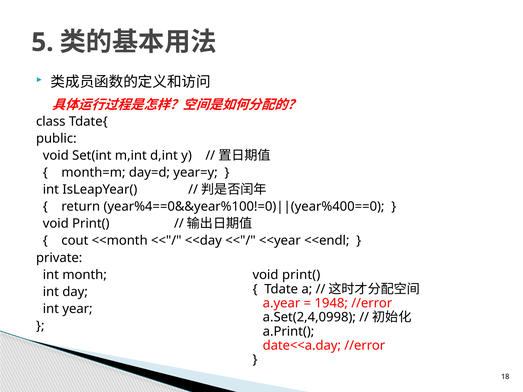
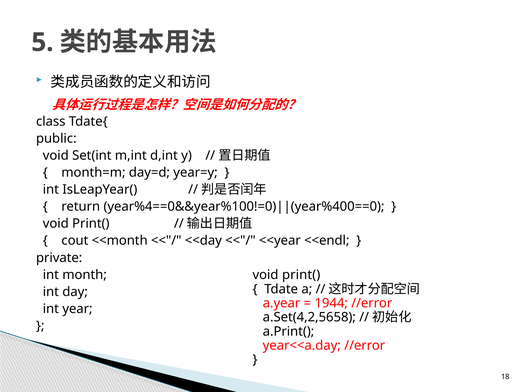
1948: 1948 -> 1944 (331, 303)
a.Set(2,4,0998: a.Set(2,4,0998 -> a.Set(4,2,5658 (309, 317)
date<<a.day: date<<a.day -> year<<a.day (302, 346)
